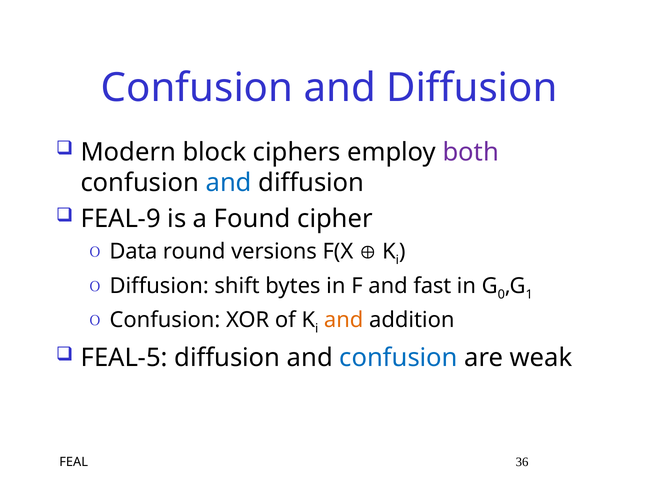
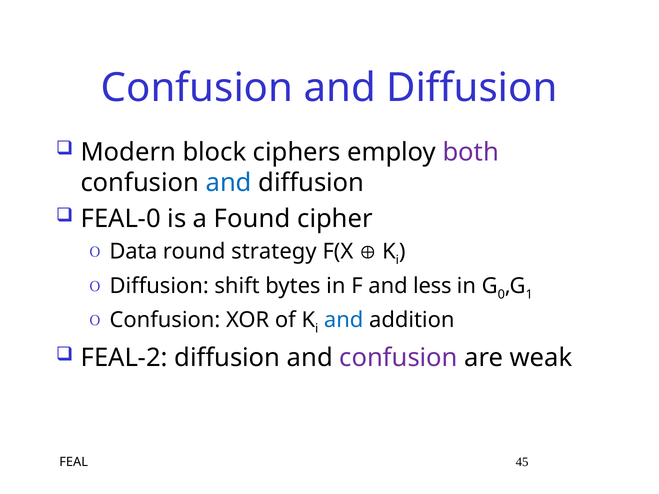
FEAL-9: FEAL-9 -> FEAL-0 (121, 219)
versions: versions -> strategy (274, 252)
fast: fast -> less (432, 286)
and colour: orange -> blue (344, 320)
FEAL-5: FEAL-5 -> FEAL-2 (124, 358)
confusion colour: blue -> purple (399, 358)
36: 36 -> 45 (522, 462)
